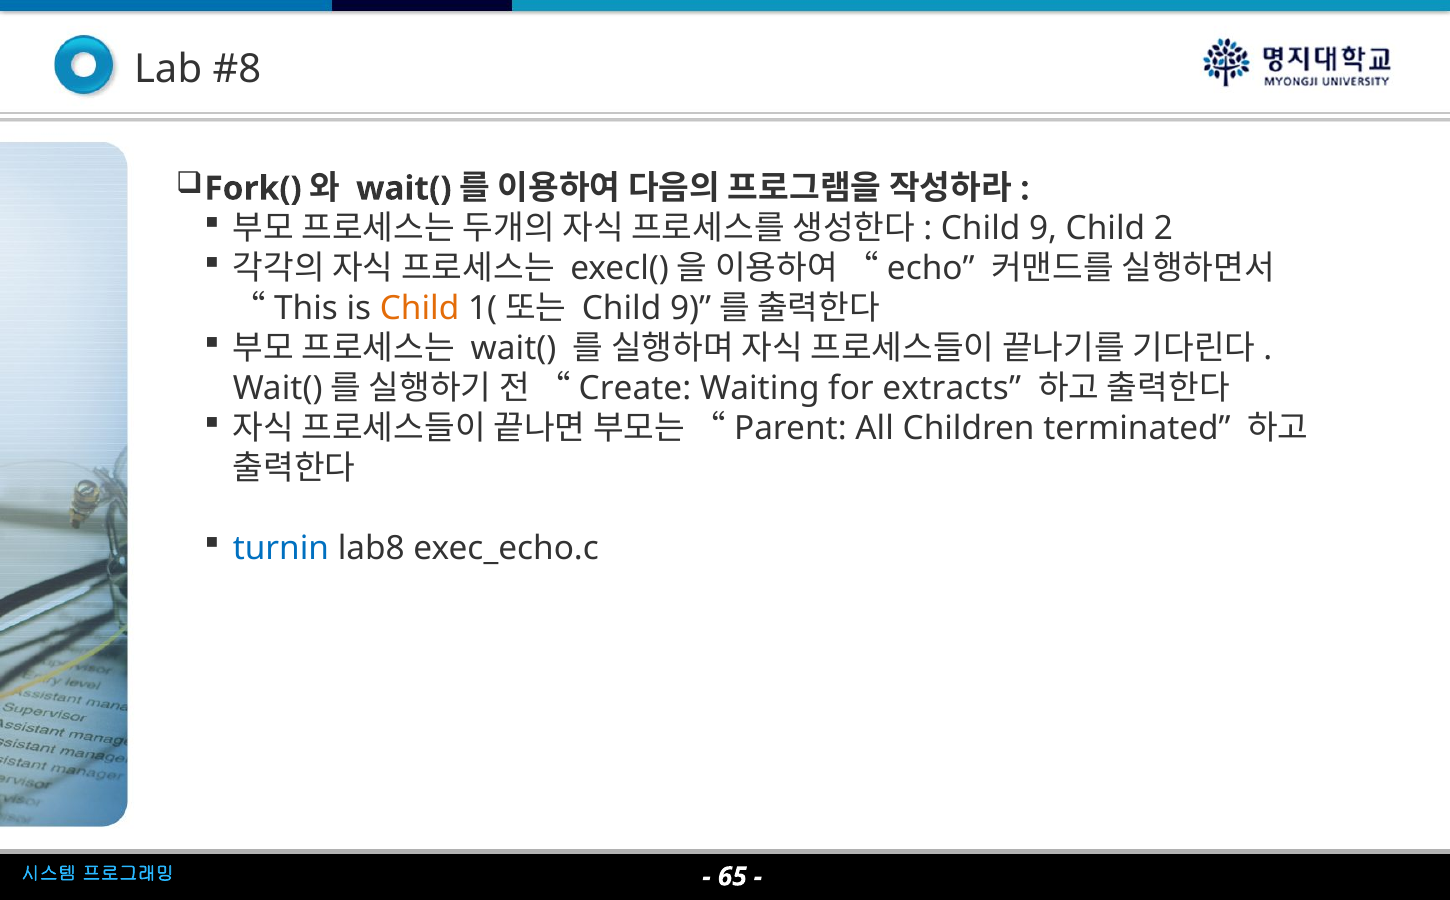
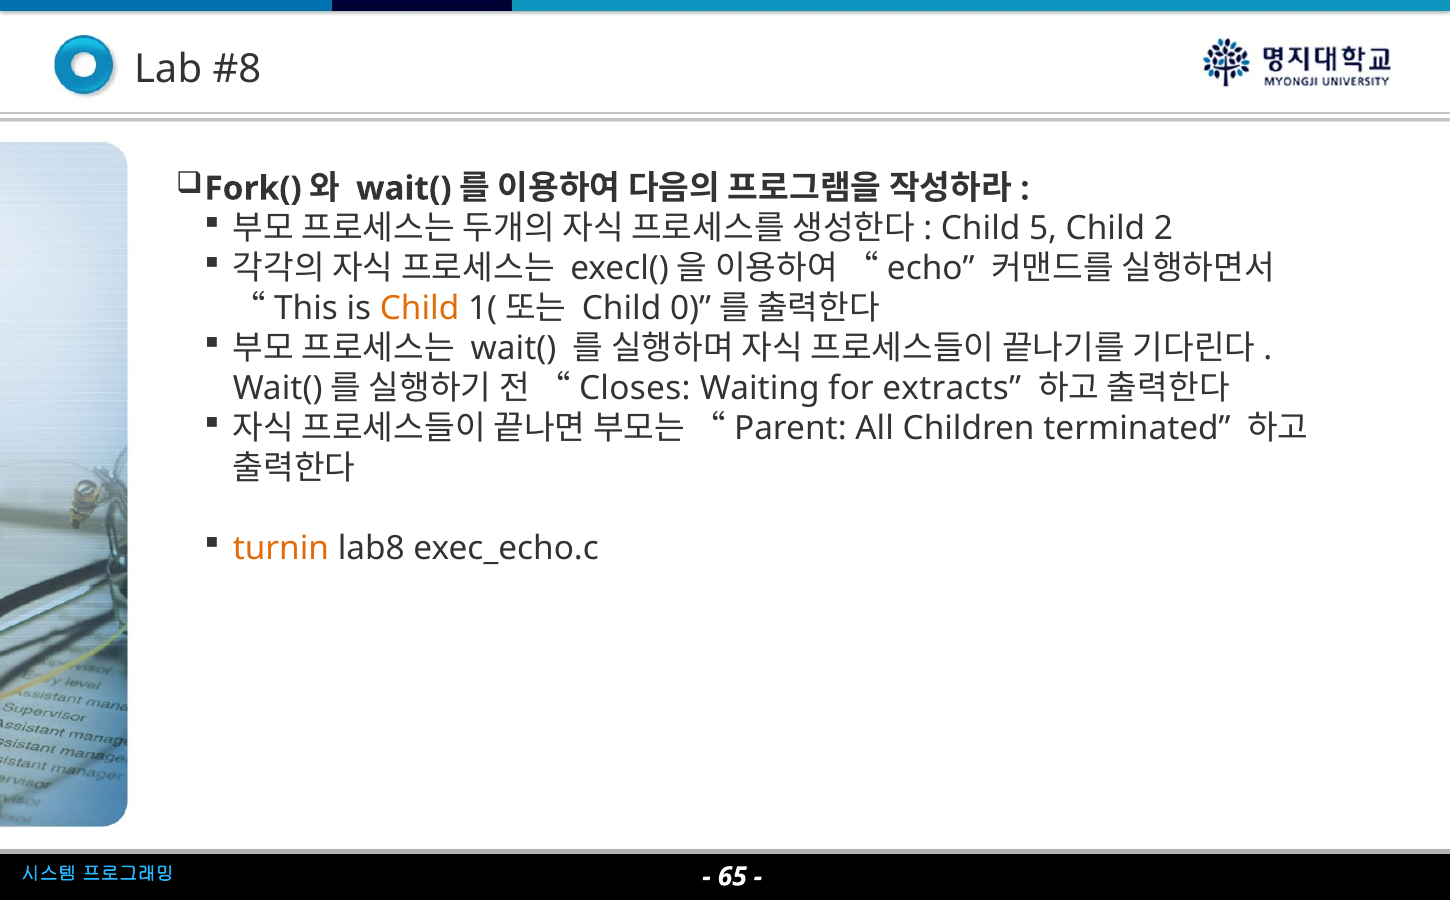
9: 9 -> 5 (1043, 229)
9: 9 -> 0 (691, 309)
Create: Create -> Closes (635, 389)
turnin colour: blue -> orange (281, 549)
